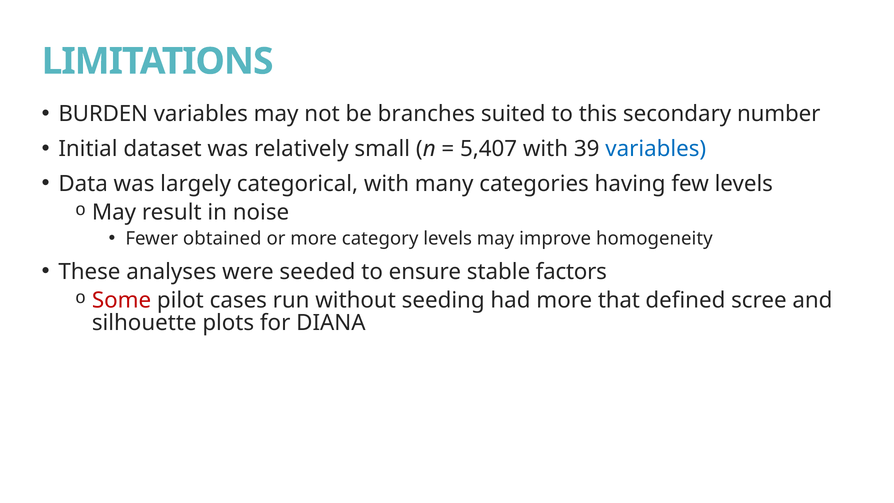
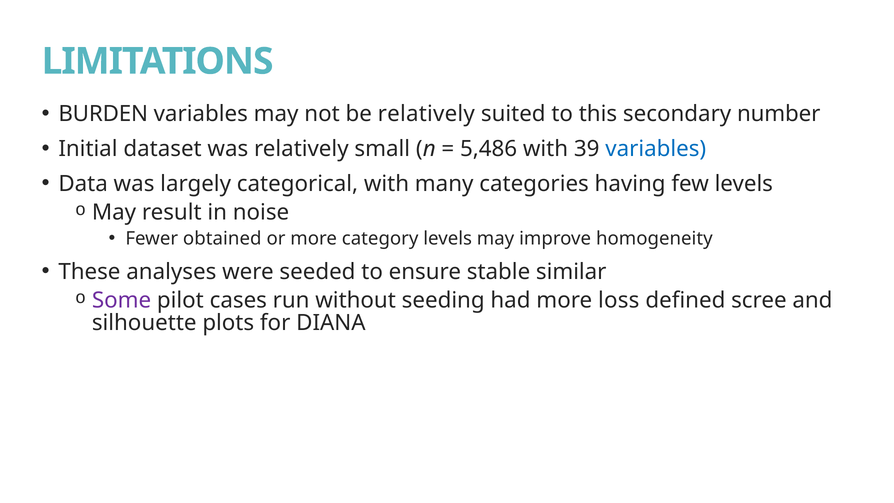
be branches: branches -> relatively (426, 114)
5,407: 5,407 -> 5,486 (489, 149)
factors: factors -> similar (571, 272)
Some colour: red -> purple (122, 300)
that: that -> loss (619, 300)
